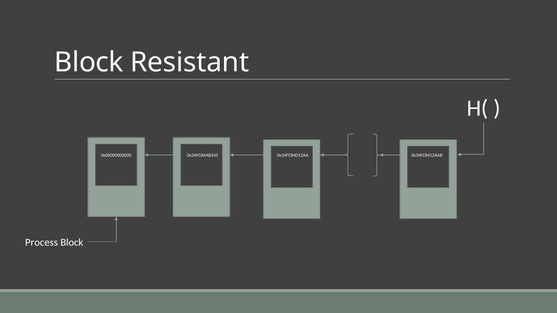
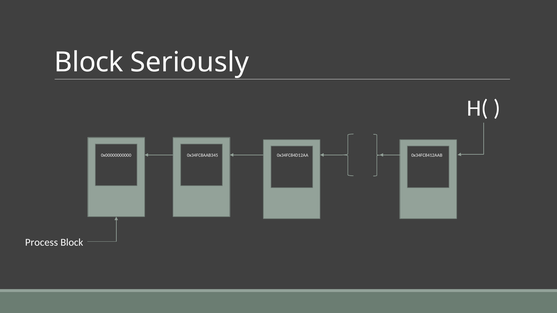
Resistant: Resistant -> Seriously (190, 62)
